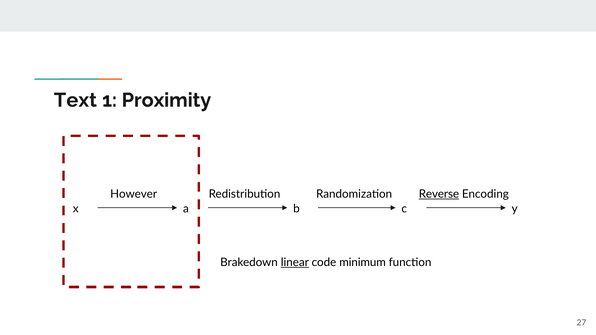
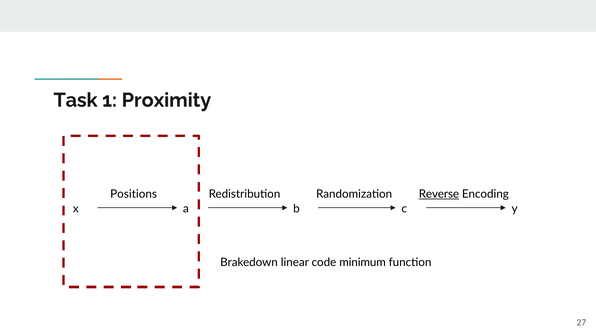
Text: Text -> Task (76, 100)
However: However -> Positions (134, 194)
linear underline: present -> none (295, 263)
